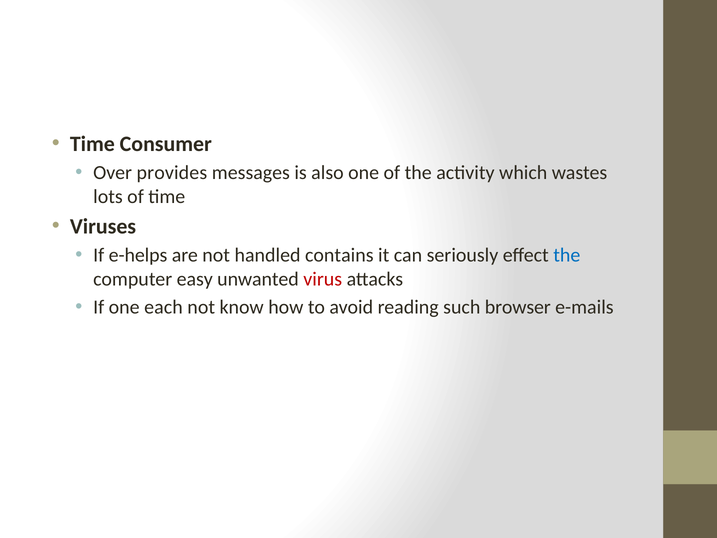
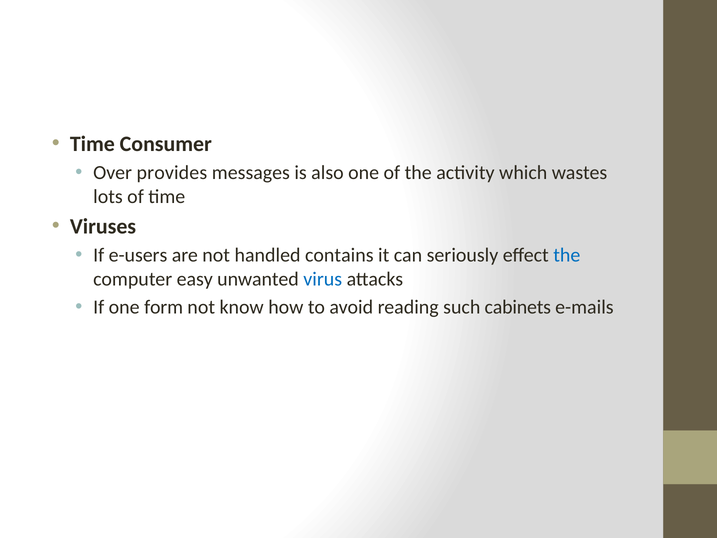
e-helps: e-helps -> e-users (138, 255)
virus colour: red -> blue (323, 279)
each: each -> form (164, 307)
browser: browser -> cabinets (518, 307)
